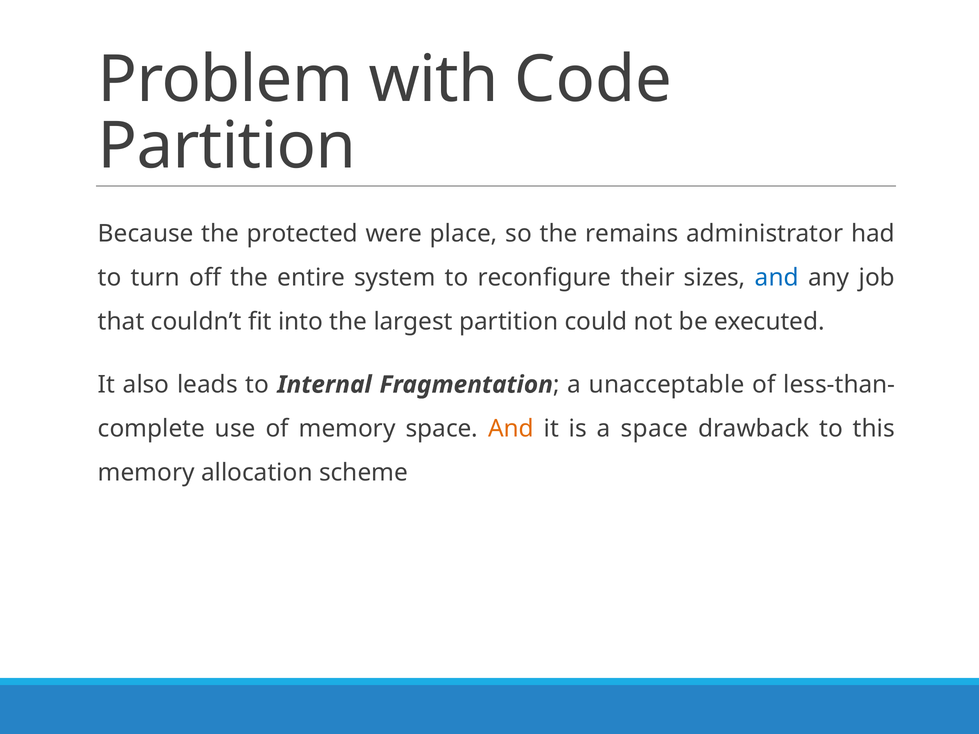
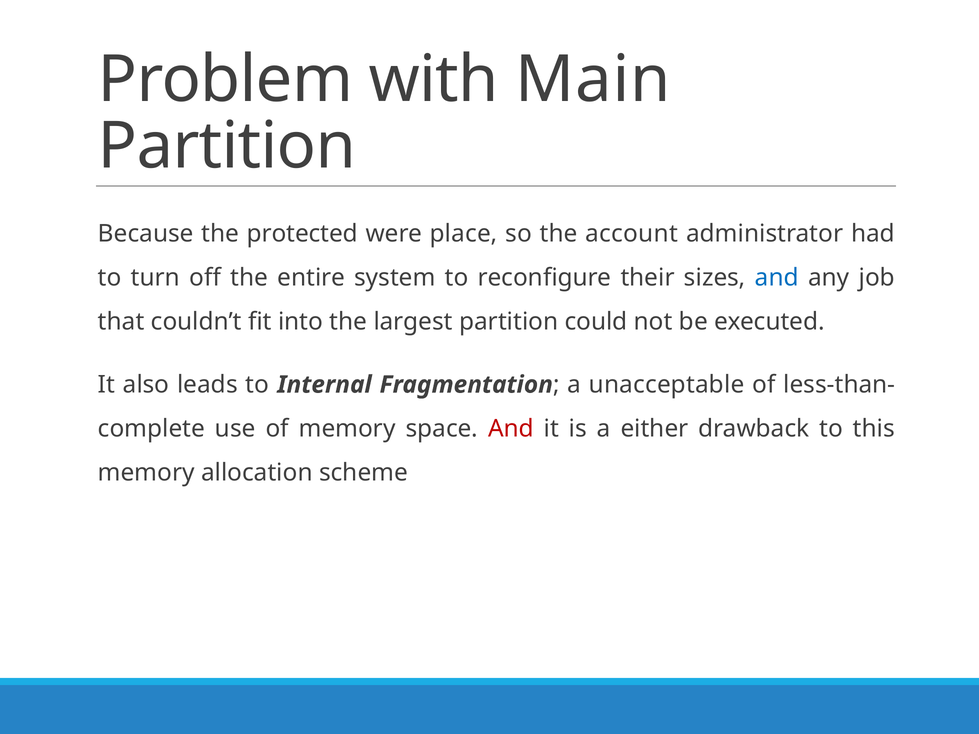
Code: Code -> Main (593, 80)
remains: remains -> account (632, 234)
And colour: orange -> red (511, 429)
a space: space -> either (654, 429)
